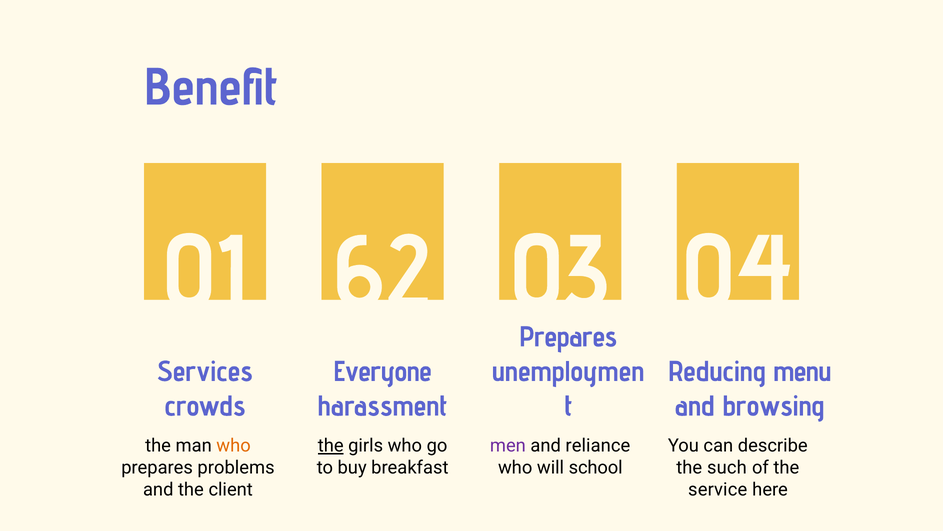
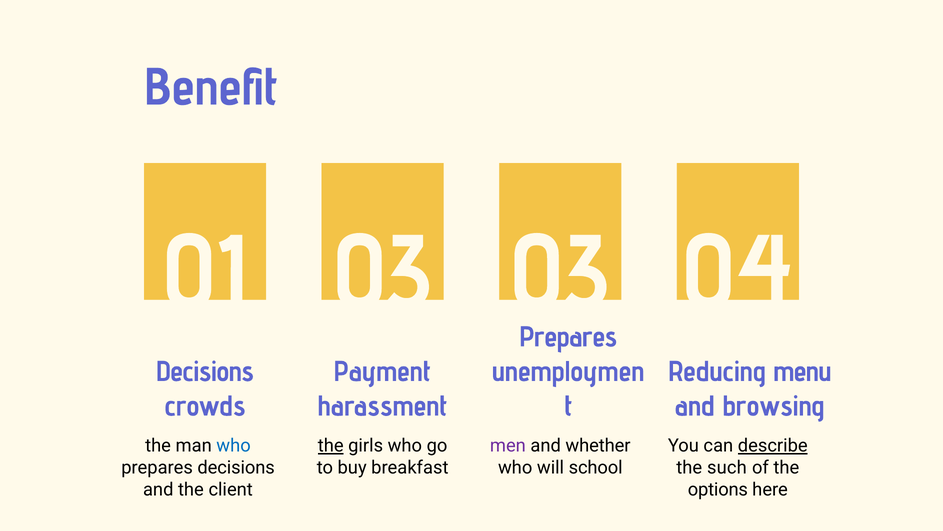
01 62: 62 -> 03 (383, 273)
Services: Services -> Decisions (205, 371)
Everyone: Everyone -> Payment (382, 371)
who colour: orange -> blue (234, 445)
reliance: reliance -> whether (598, 445)
describe underline: none -> present (773, 445)
prepares problems: problems -> decisions (236, 467)
service: service -> options (718, 489)
